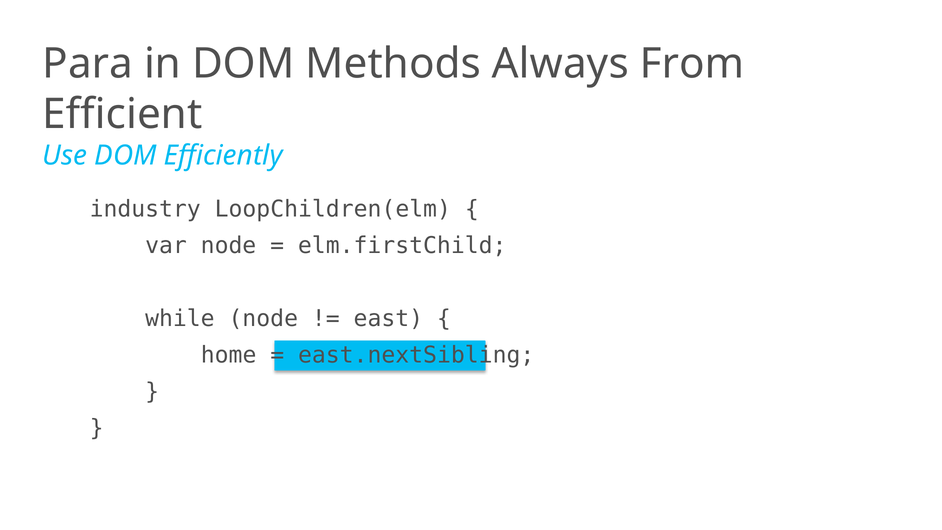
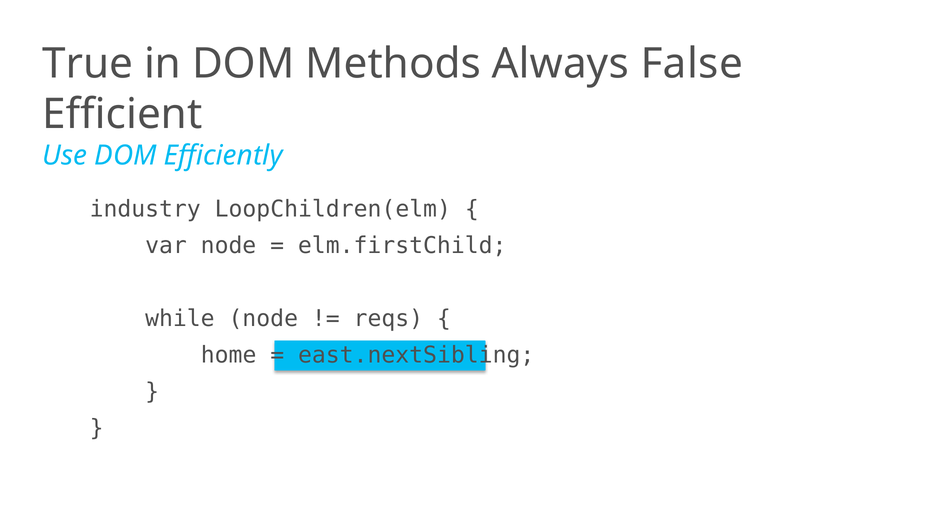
Para: Para -> True (88, 64)
From: From -> False (692, 64)
east: east -> reqs (388, 318)
